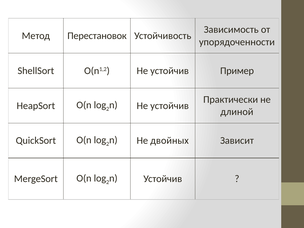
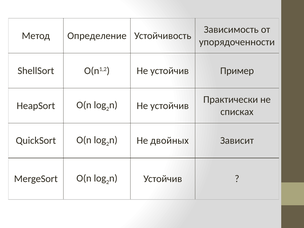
Перестановок: Перестановок -> Определение (97, 36)
длиной: длиной -> списках (237, 112)
